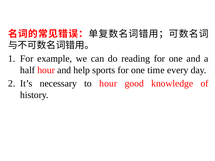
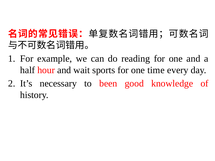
help: help -> wait (82, 70)
to hour: hour -> been (108, 84)
